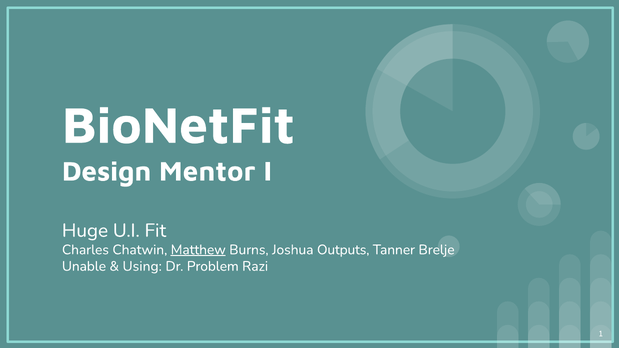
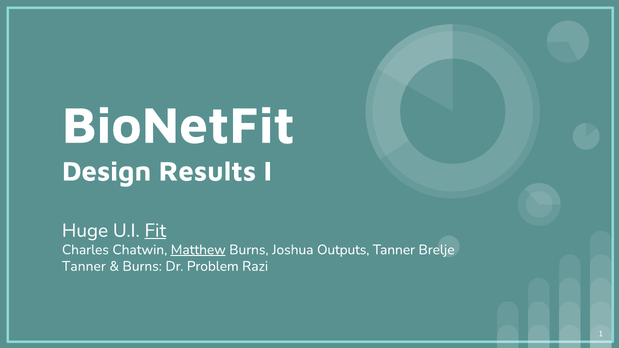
Mentor: Mentor -> Results (207, 172)
Fit underline: none -> present (155, 231)
Unable: Unable -> Tanner (84, 266)
Using: Using -> Burns (142, 266)
